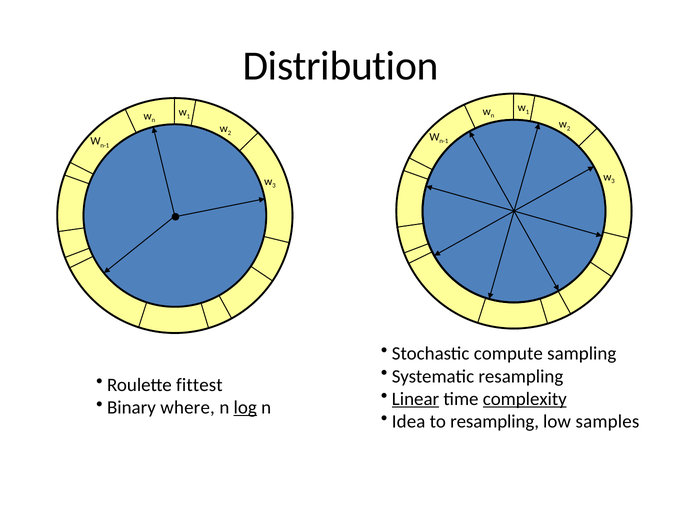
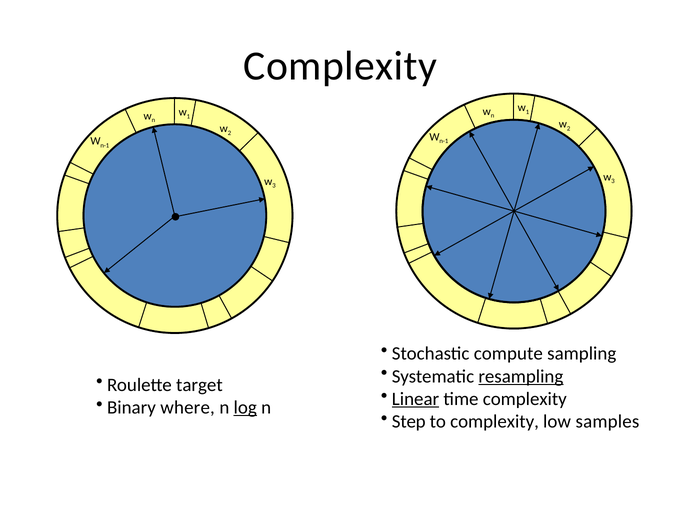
Distribution: Distribution -> Complexity (340, 66)
resampling underline: none -> present (521, 377)
fittest: fittest -> target (199, 385)
complexity underline: present -> none (525, 400)
Idea: Idea -> Step (409, 422)
to resampling: resampling -> complexity (495, 422)
